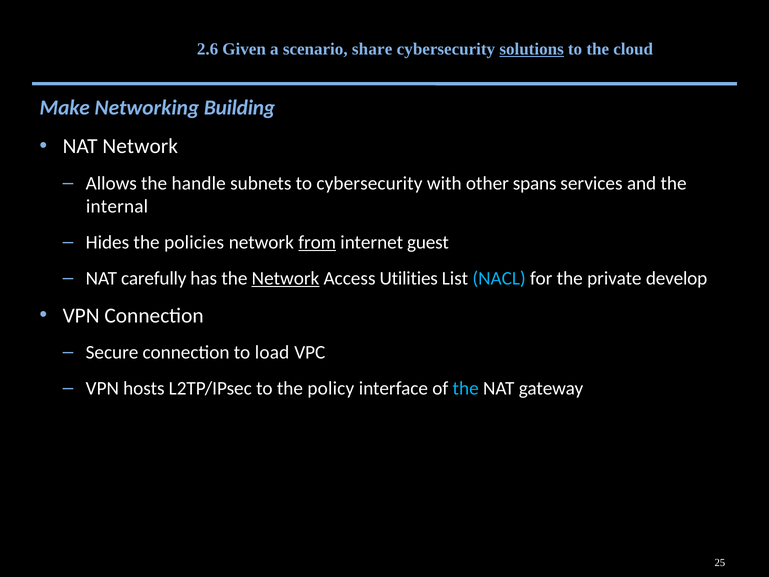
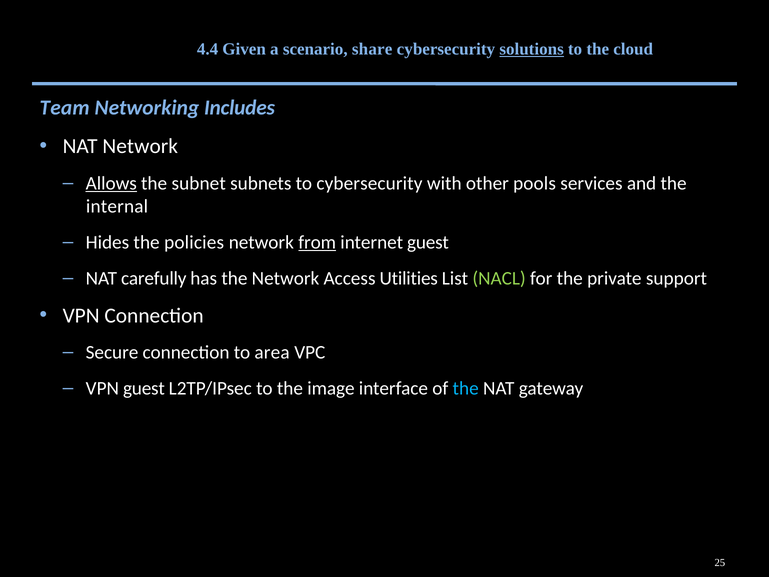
2.6: 2.6 -> 4.4 (208, 49)
Make: Make -> Team (65, 108)
Building: Building -> Includes (239, 108)
Allows underline: none -> present (111, 183)
handle: handle -> subnet (199, 183)
spans: spans -> pools (535, 183)
Network underline: present -> none (286, 278)
NACL colour: light blue -> light green (499, 278)
develop: develop -> support (676, 278)
load: load -> area (272, 352)
VPN hosts: hosts -> guest (144, 388)
policy: policy -> image (331, 388)
